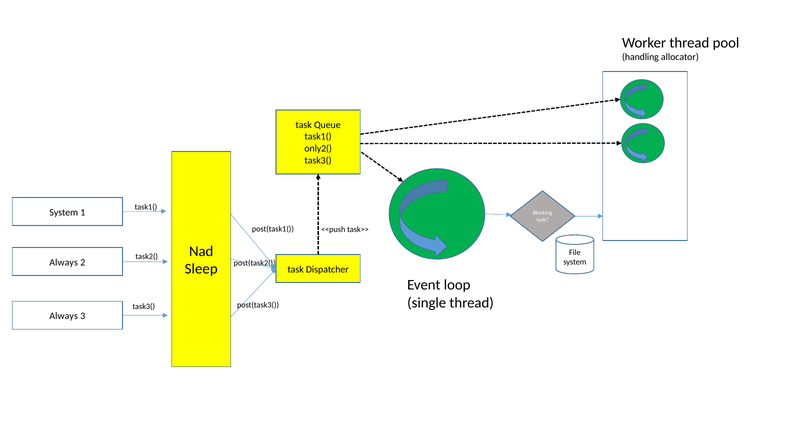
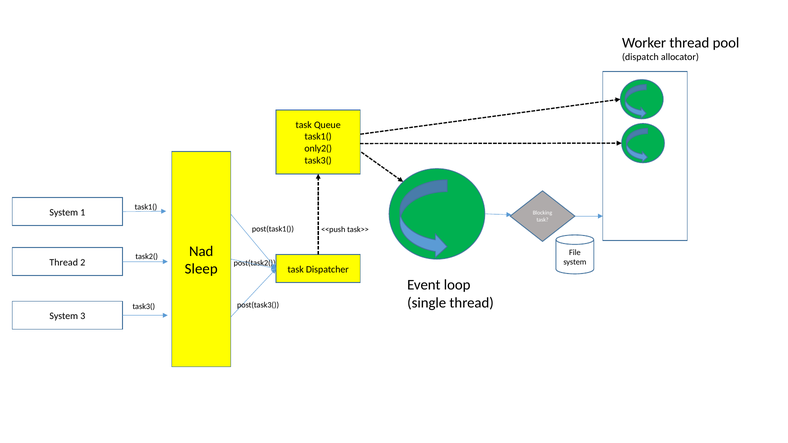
handling: handling -> dispatch (640, 57)
Always: Always -> Thread (64, 262)
Always: Always -> System (64, 316)
